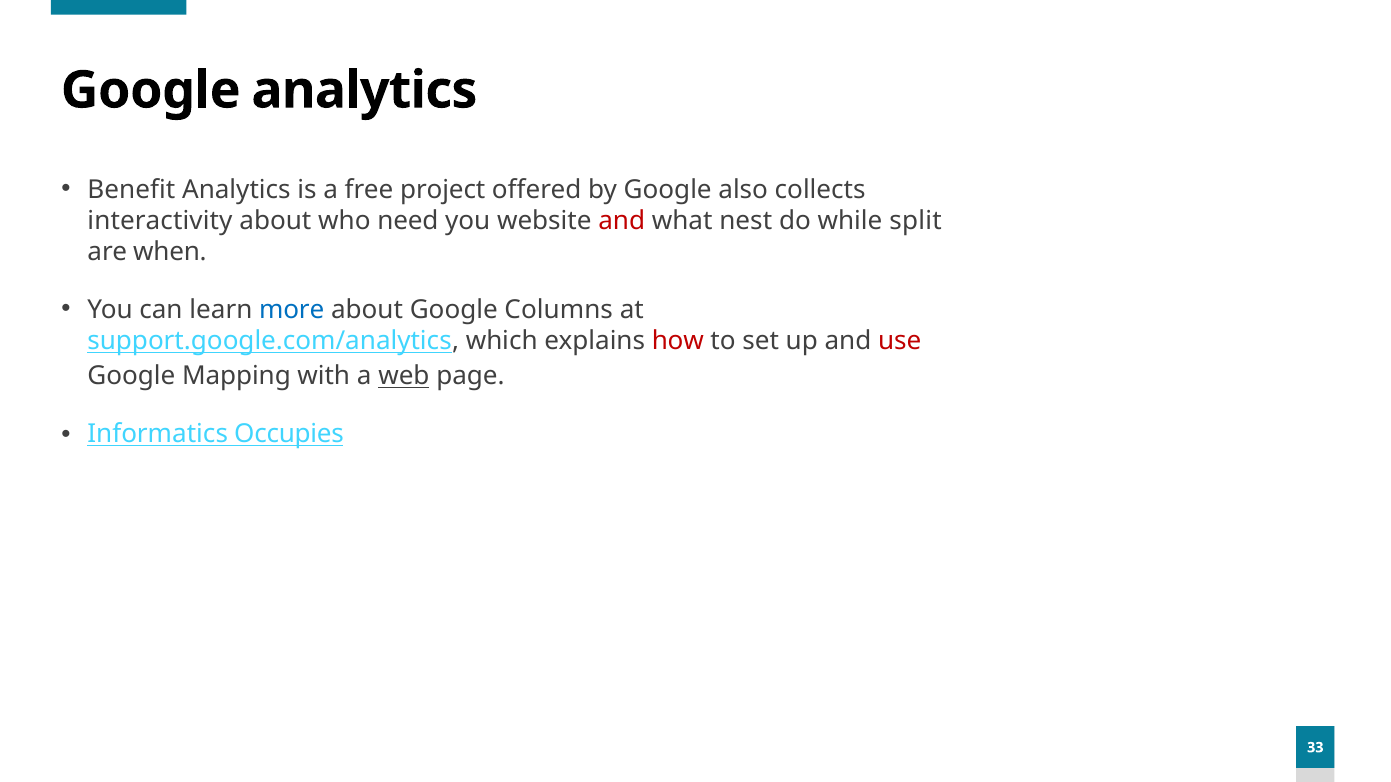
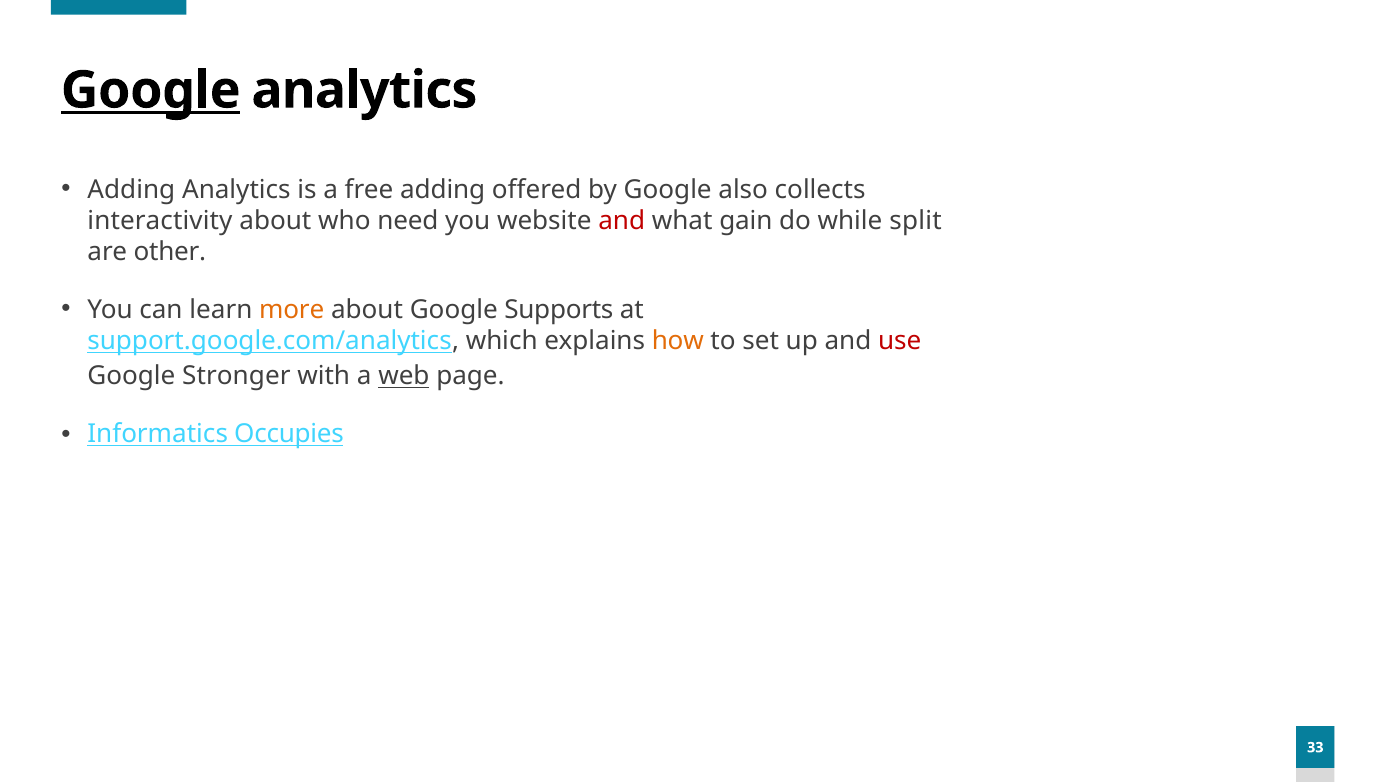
Google underline: none -> present (151, 90)
Benefit: Benefit -> Adding (131, 190)
free project: project -> adding (443, 190)
nest: nest -> gain (746, 221)
when: when -> other (170, 252)
more colour: blue -> orange (292, 310)
Columns: Columns -> Supports (559, 310)
how colour: red -> orange (678, 341)
Mapping: Mapping -> Stronger (236, 376)
